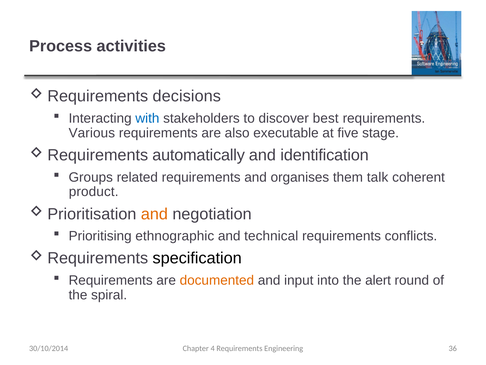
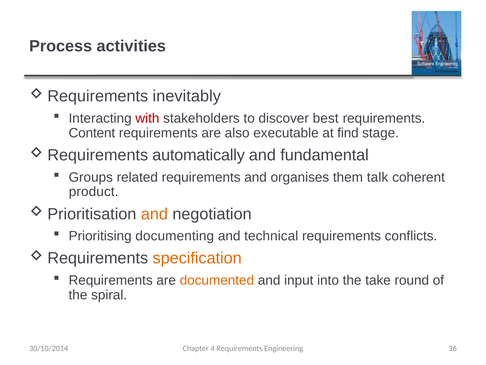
decisions: decisions -> inevitably (187, 96)
with colour: blue -> red (147, 118)
Various: Various -> Content (92, 133)
five: five -> find (348, 133)
identification: identification -> fundamental (325, 155)
ethnographic: ethnographic -> documenting (175, 236)
specification colour: black -> orange (197, 258)
alert: alert -> take (378, 280)
